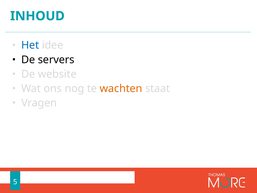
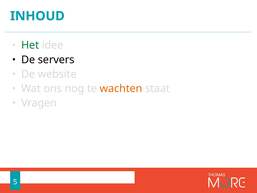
Het colour: blue -> green (30, 45)
